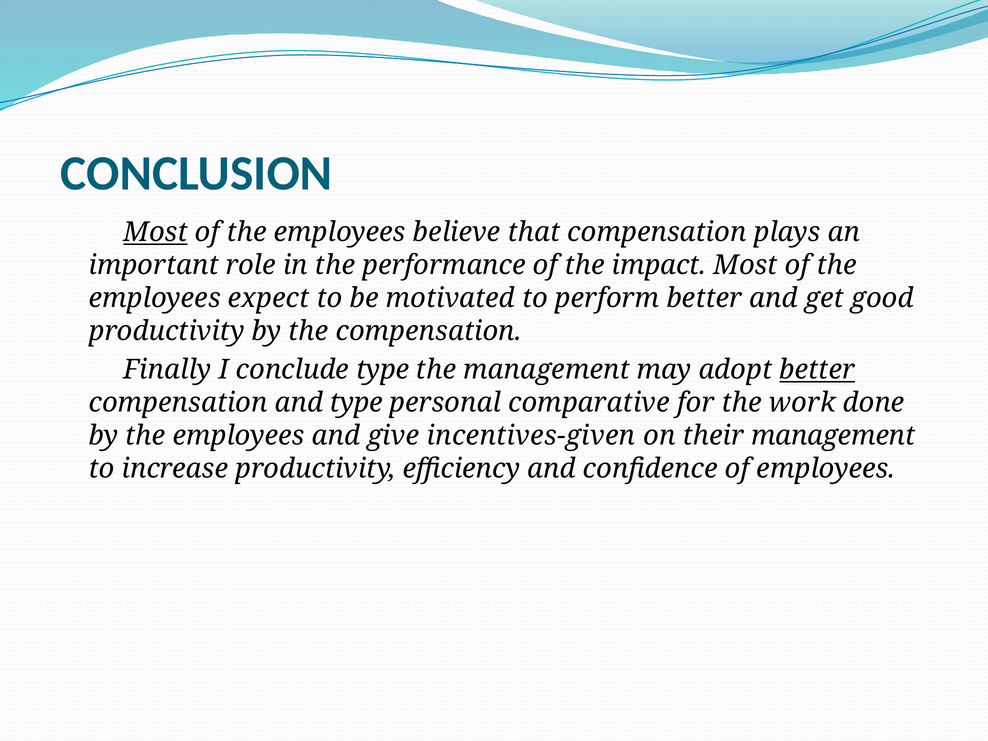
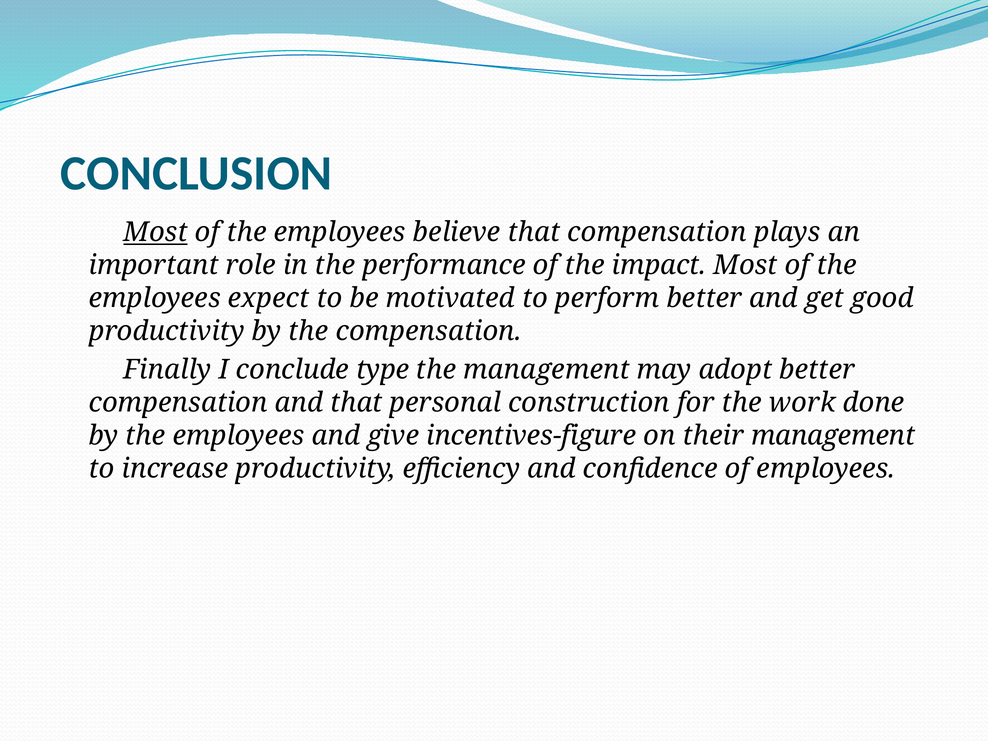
better underline: present -> none (817, 370)
and type: type -> that (356, 403)
comparative: comparative -> construction (589, 403)
incentives-given: incentives-given -> incentives-figure (531, 436)
